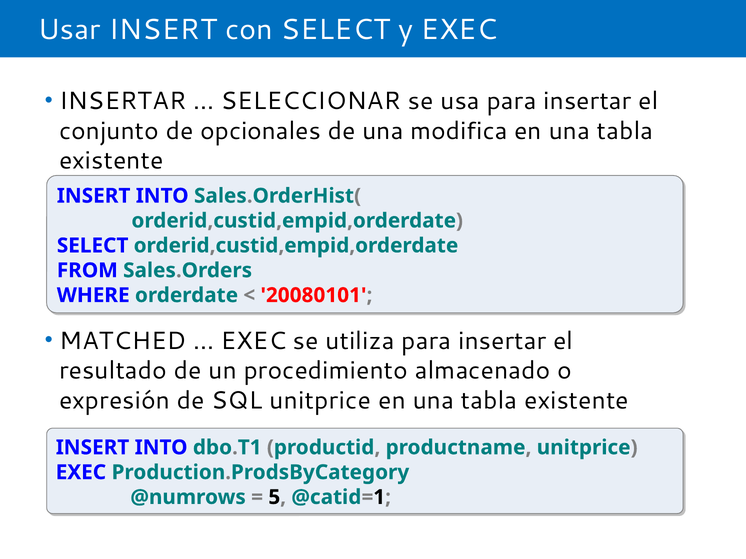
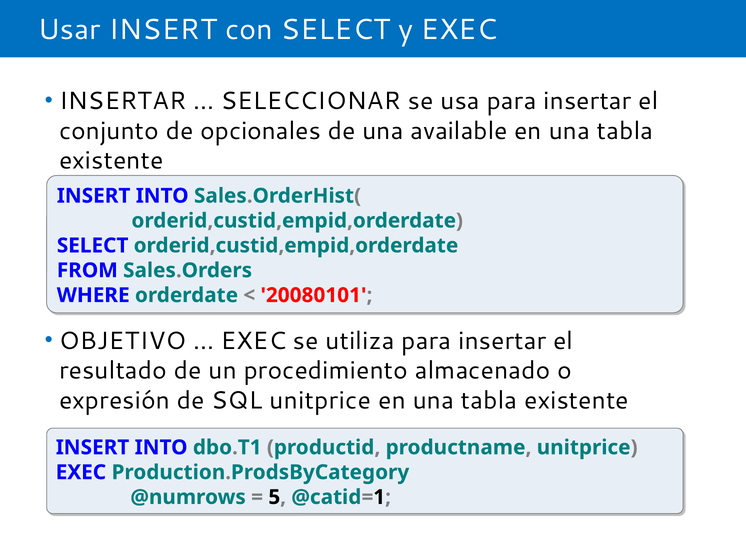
modifica: modifica -> available (459, 131)
MATCHED: MATCHED -> OBJETIVO (123, 341)
